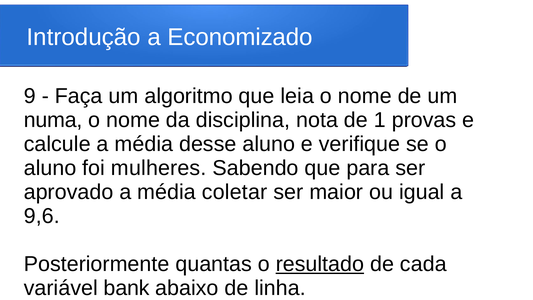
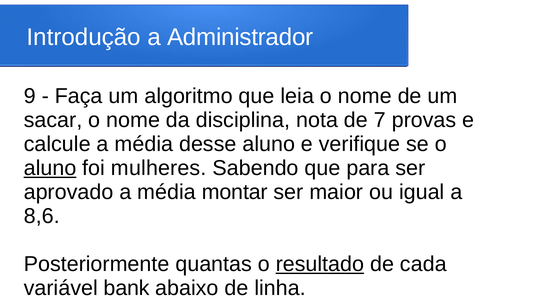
Economizado: Economizado -> Administrador (240, 37)
numa: numa -> sacar (53, 120)
1: 1 -> 7 (380, 120)
aluno underline: none -> present (50, 168)
coletar: coletar -> montar (235, 192)
9,6: 9,6 -> 8,6 (42, 216)
